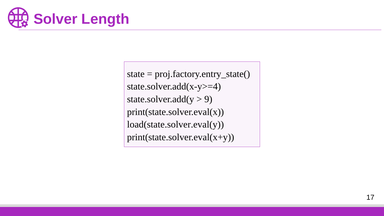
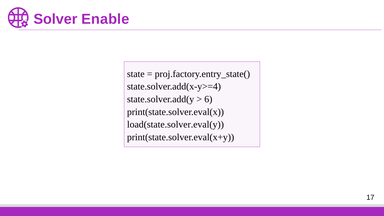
Length: Length -> Enable (105, 19)
9: 9 -> 6 (208, 99)
